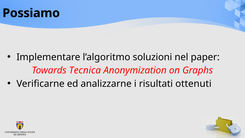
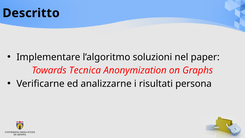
Possiamo: Possiamo -> Descritto (31, 13)
ottenuti: ottenuti -> persona (194, 84)
